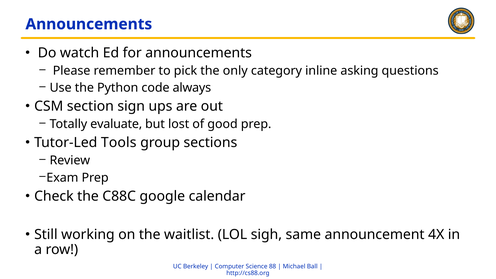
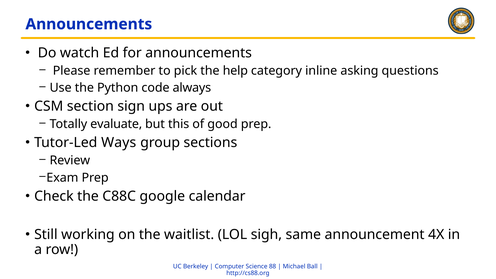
only: only -> help (235, 71)
lost: lost -> this (179, 124)
Tools: Tools -> Ways (119, 143)
